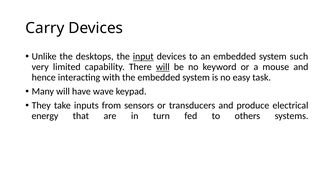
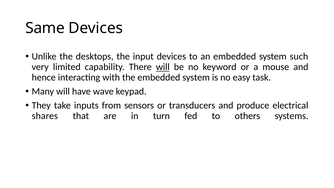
Carry: Carry -> Same (45, 28)
input underline: present -> none (143, 56)
energy: energy -> shares (45, 116)
